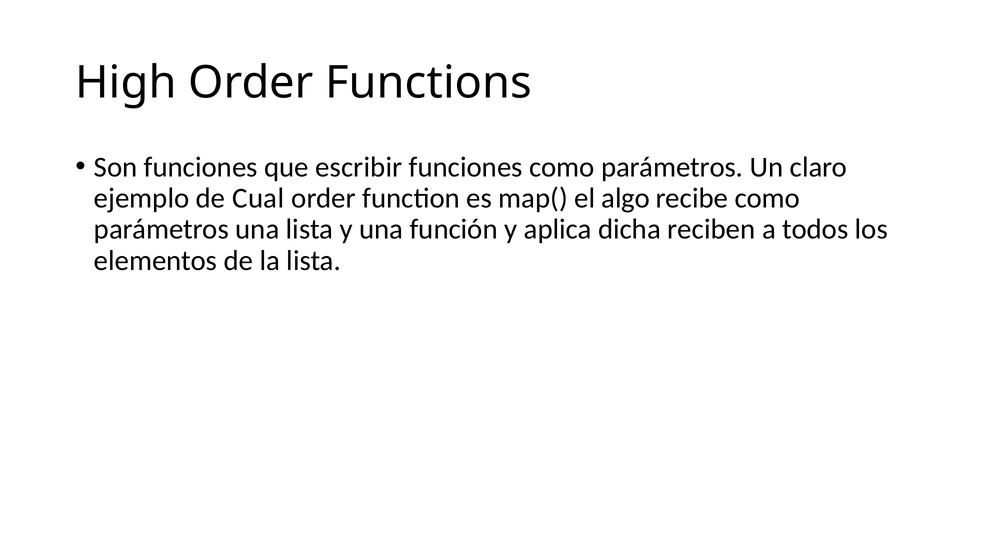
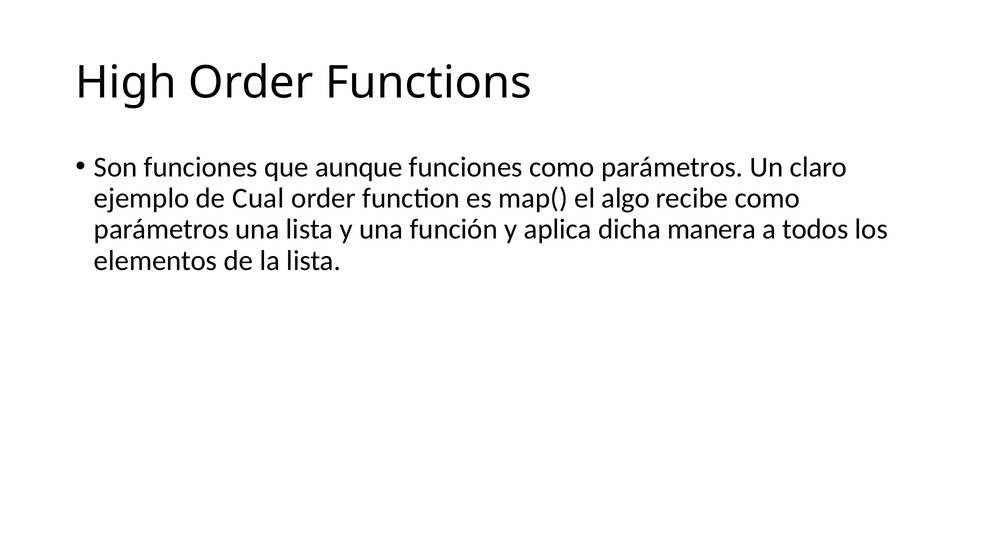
escribir: escribir -> aunque (359, 167)
reciben: reciben -> manera (712, 230)
